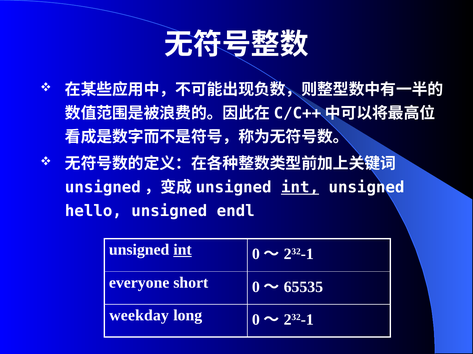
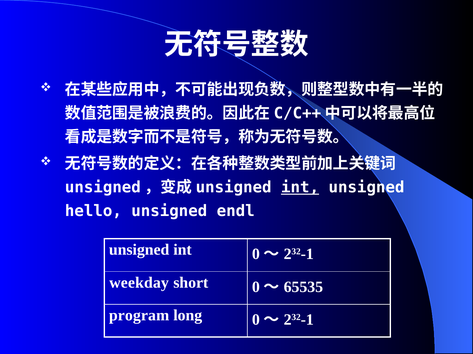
int underline: present -> none (183, 250)
everyone: everyone -> weekday (139, 283)
weekday: weekday -> program (139, 316)
